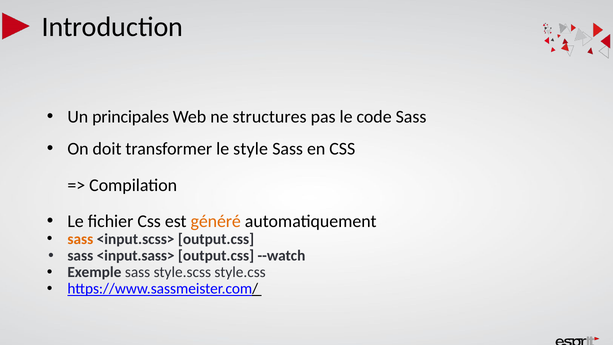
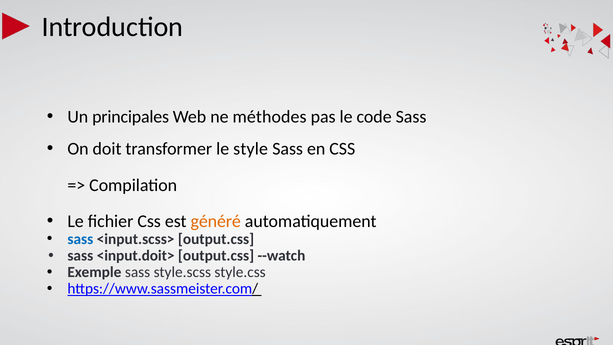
structures: structures -> méthodes (270, 117)
sass colour: orange -> blue (80, 239)
<input.sass>: <input.sass> -> <input.doit> (136, 255)
